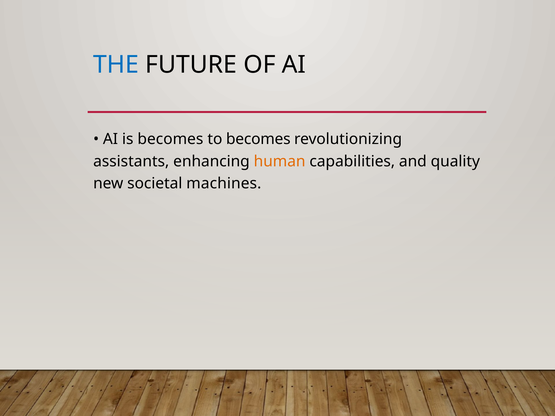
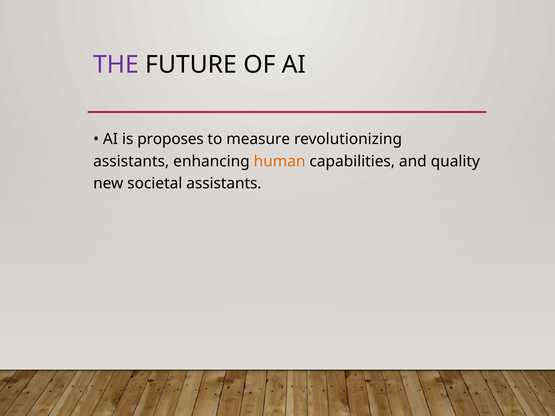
THE colour: blue -> purple (116, 65)
is becomes: becomes -> proposes (171, 139)
to becomes: becomes -> measure (258, 139)
societal machines: machines -> assistants (224, 184)
